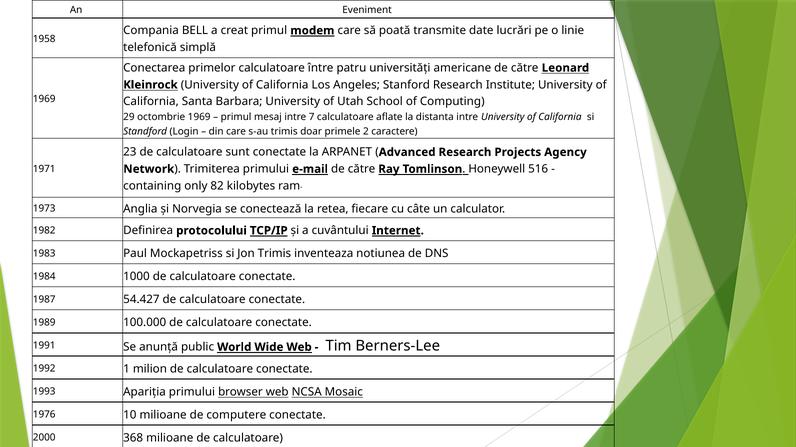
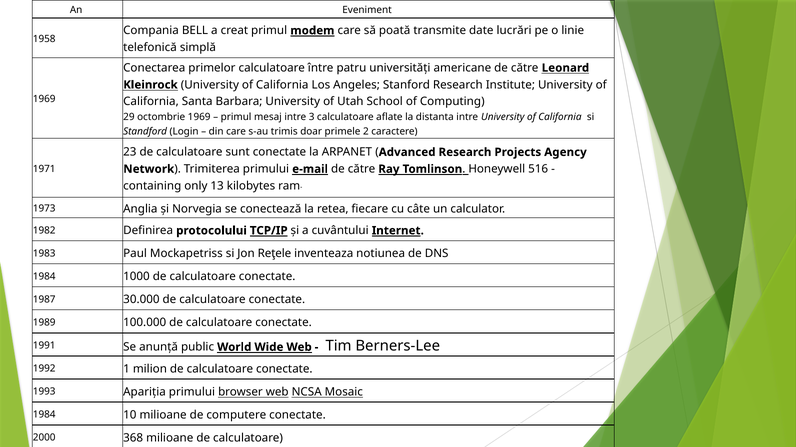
7: 7 -> 3 (312, 117)
82: 82 -> 13 (217, 186)
Jon Trimis: Trimis -> Reţele (274, 254)
54.427: 54.427 -> 30.000 (141, 300)
1976: 1976 -> 1984 (44, 415)
